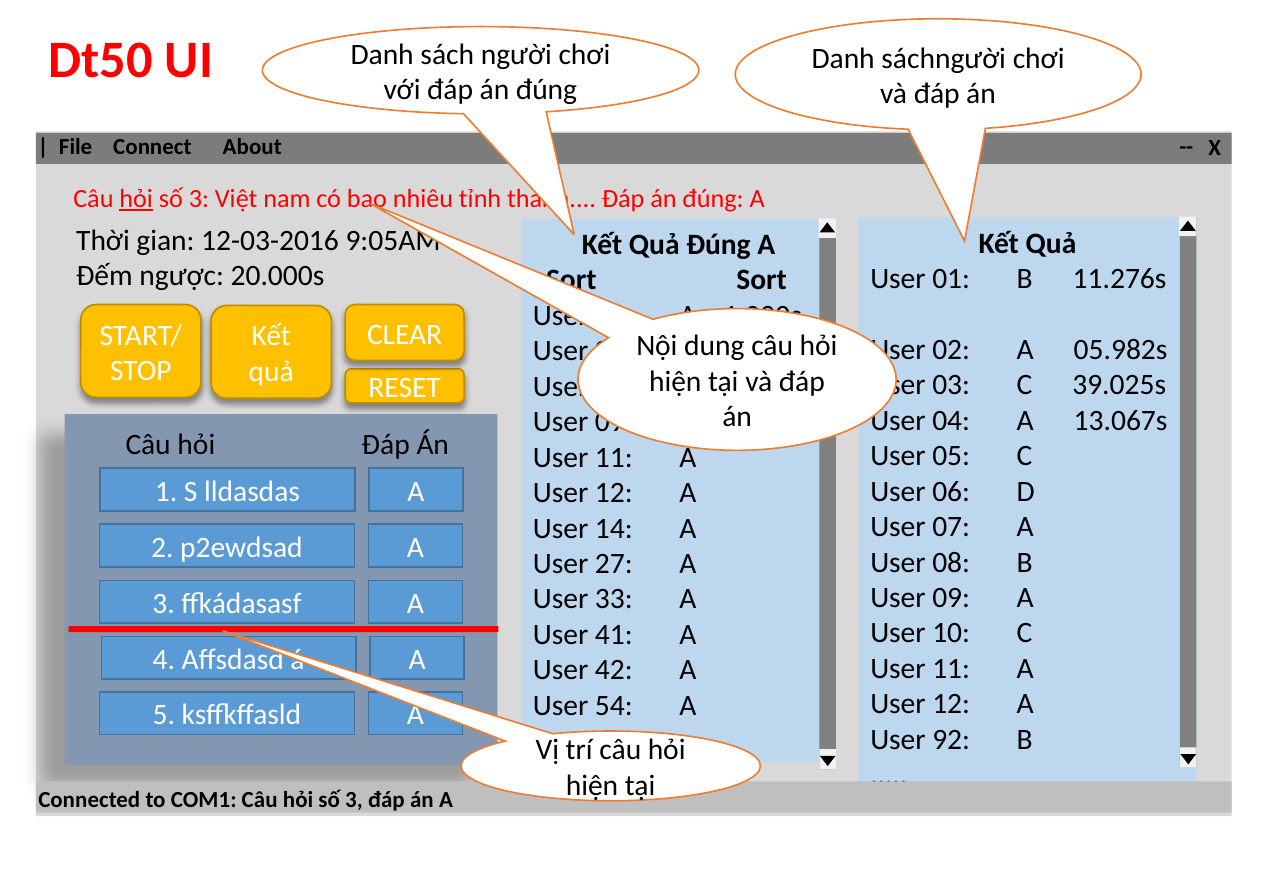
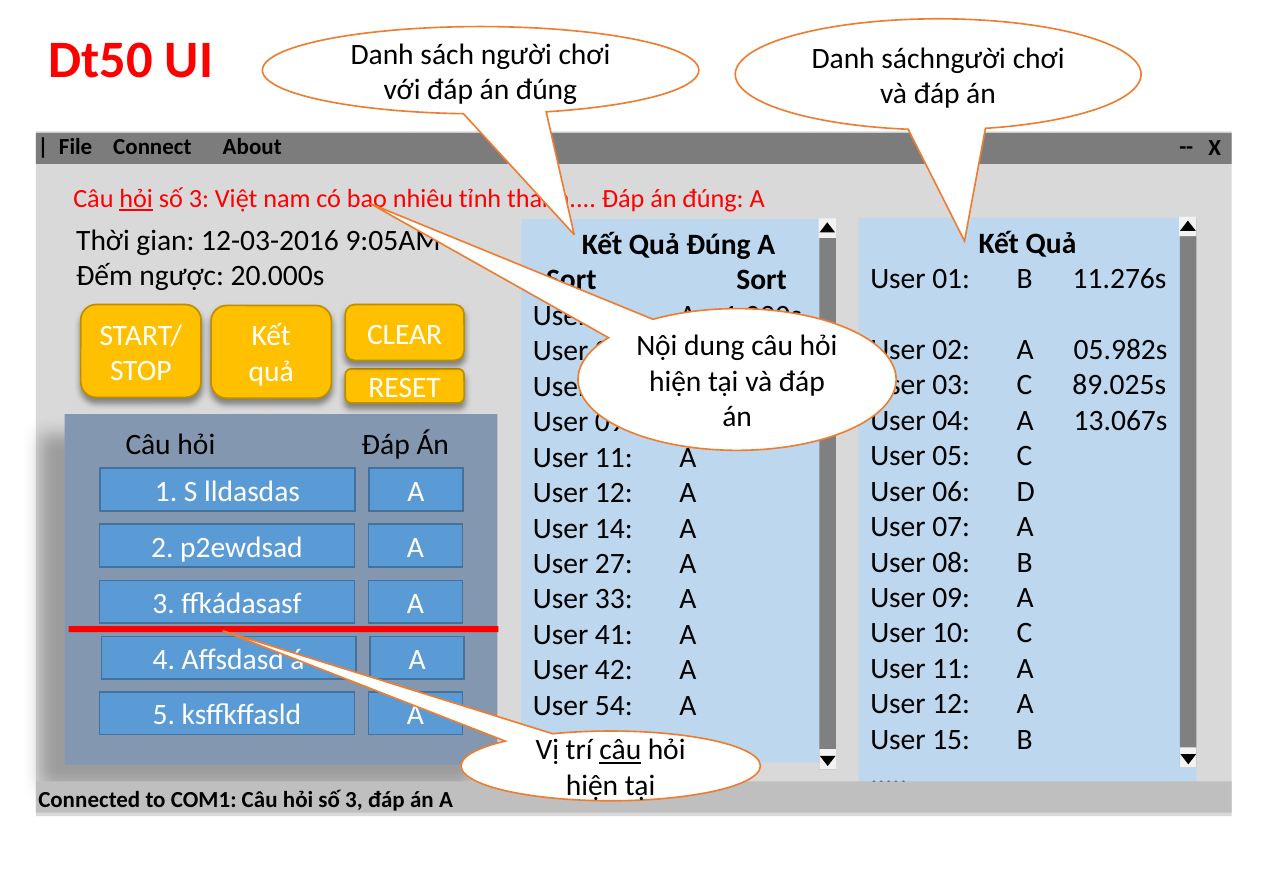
39.025s: 39.025s -> 89.025s (1119, 385)
92: 92 -> 15 (951, 740)
câu underline: none -> present (620, 750)
